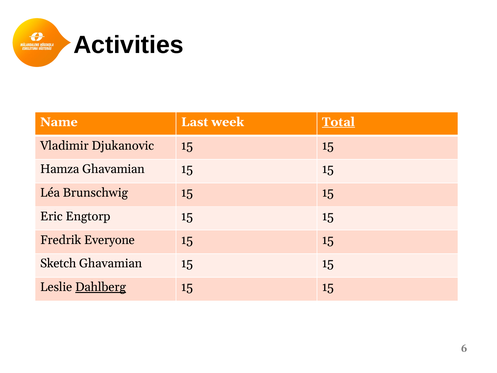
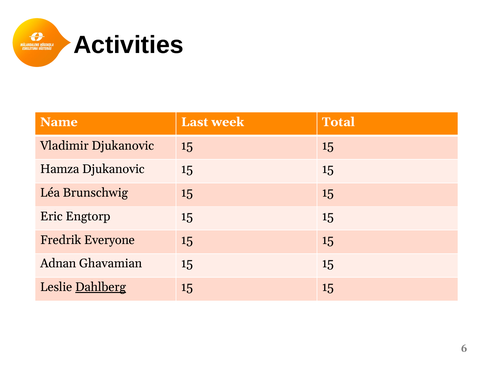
Total underline: present -> none (338, 122)
Hamza Ghavamian: Ghavamian -> Djukanovic (113, 169)
Sketch: Sketch -> Adnan (58, 263)
